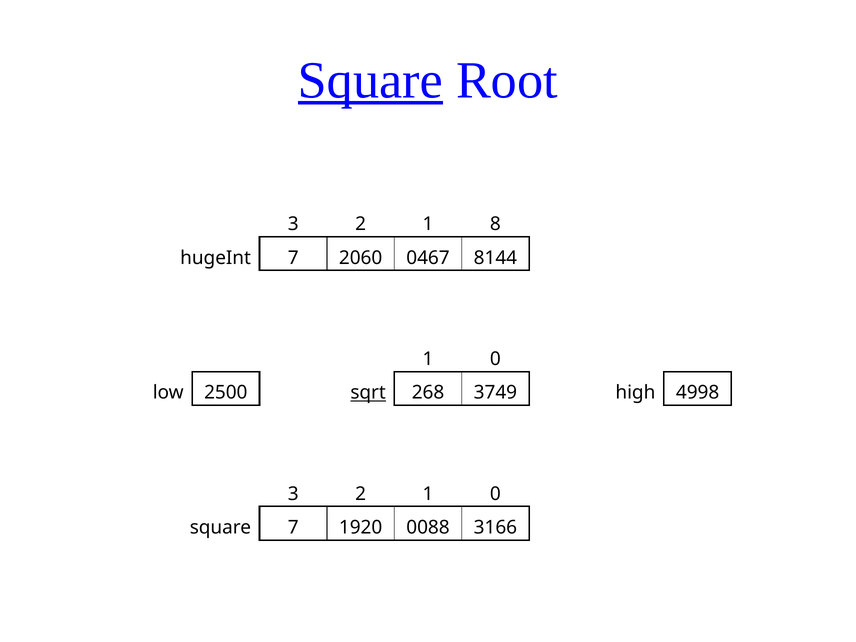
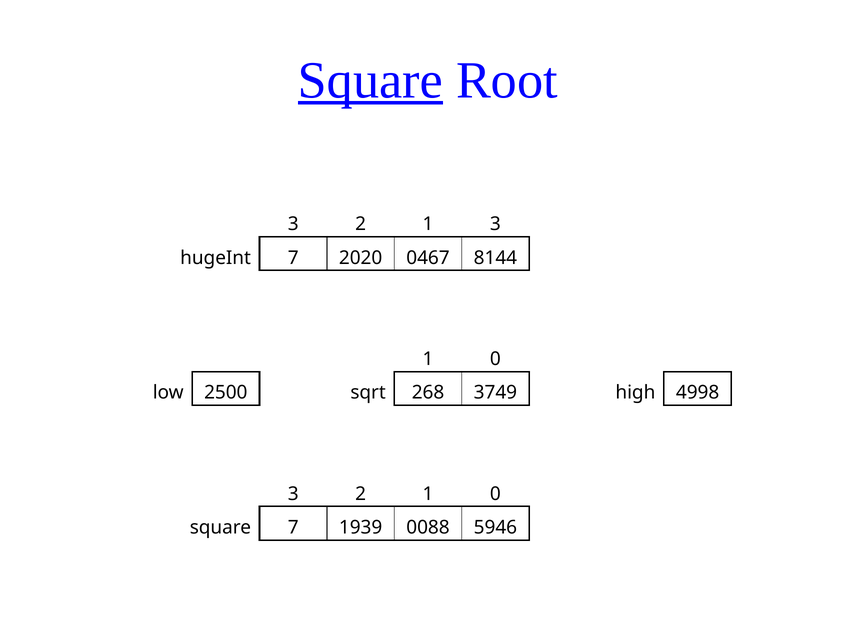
1 8: 8 -> 3 (495, 224)
2060: 2060 -> 2020 (361, 258)
sqrt underline: present -> none (368, 393)
1920: 1920 -> 1939 (361, 527)
3166: 3166 -> 5946 (495, 527)
